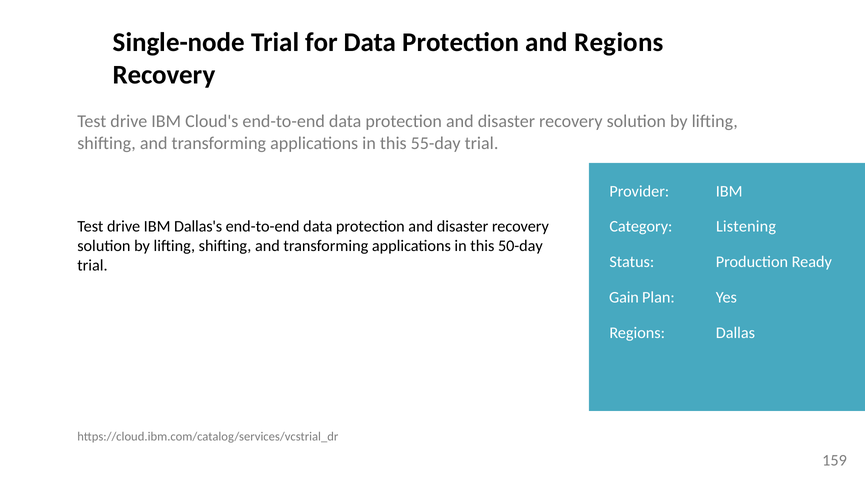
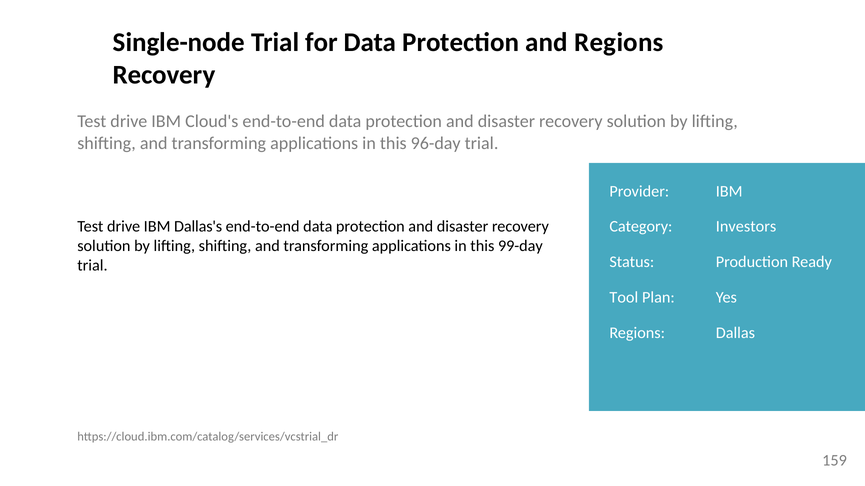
55-day: 55-day -> 96-day (436, 143)
Listening: Listening -> Investors (746, 227)
50-day: 50-day -> 99-day (520, 246)
Gain: Gain -> Tool (624, 298)
